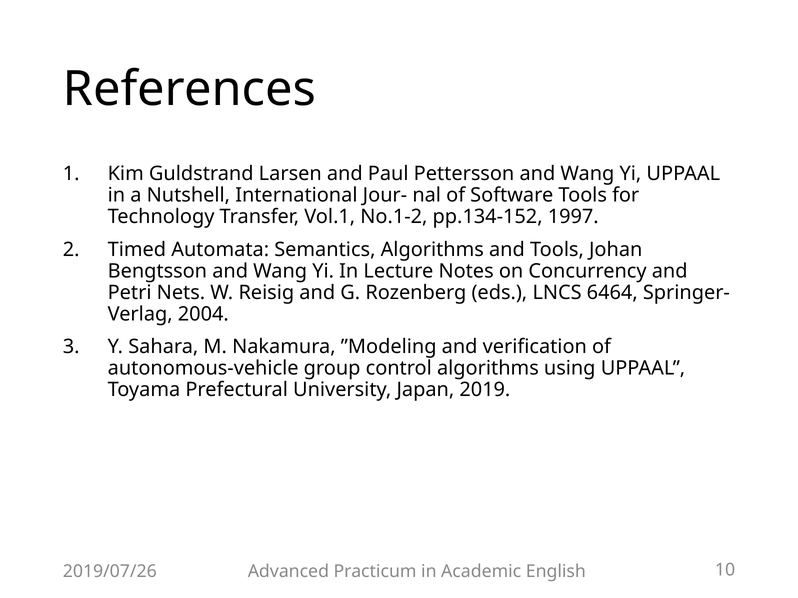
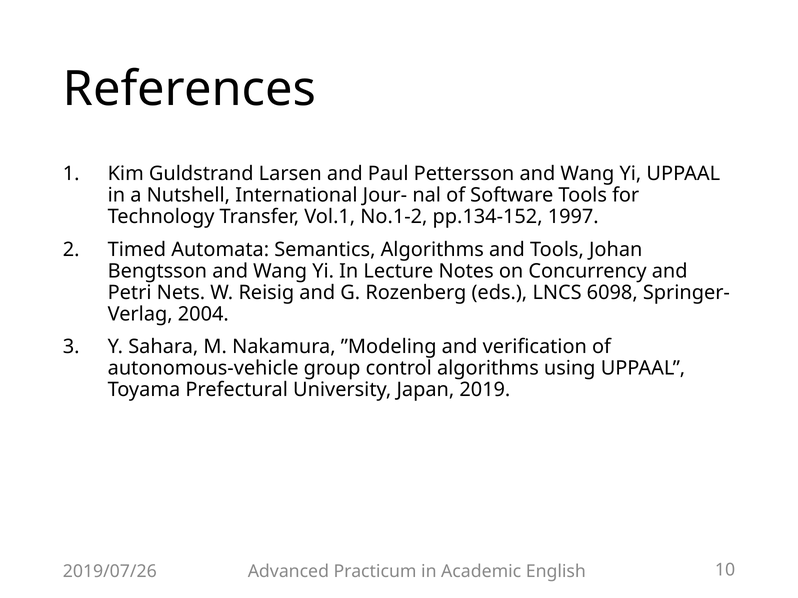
6464: 6464 -> 6098 (612, 293)
